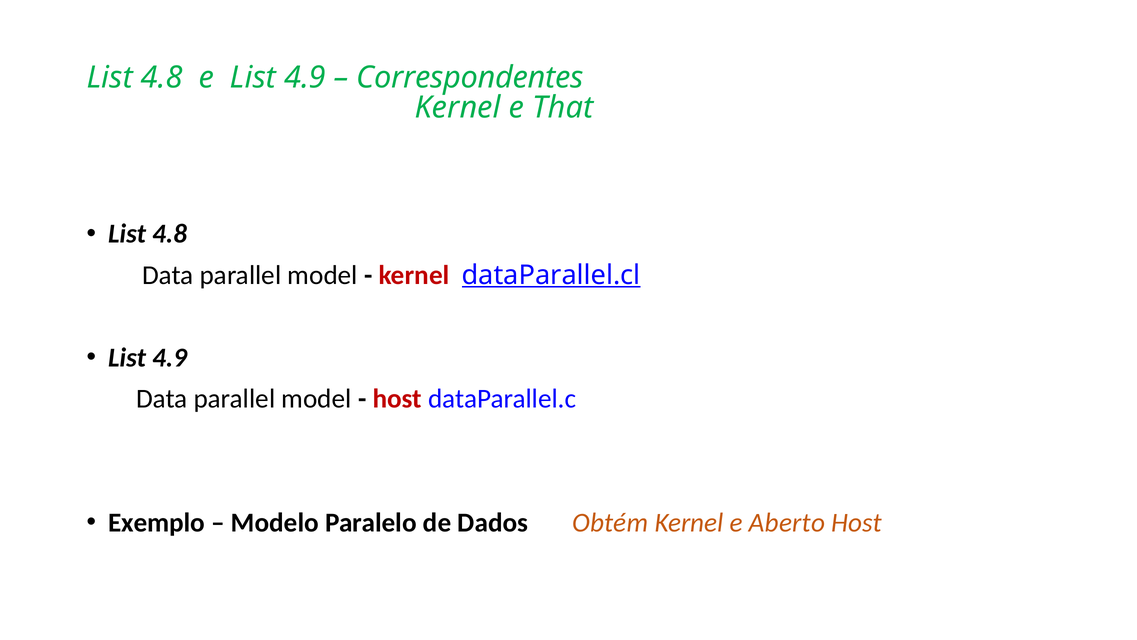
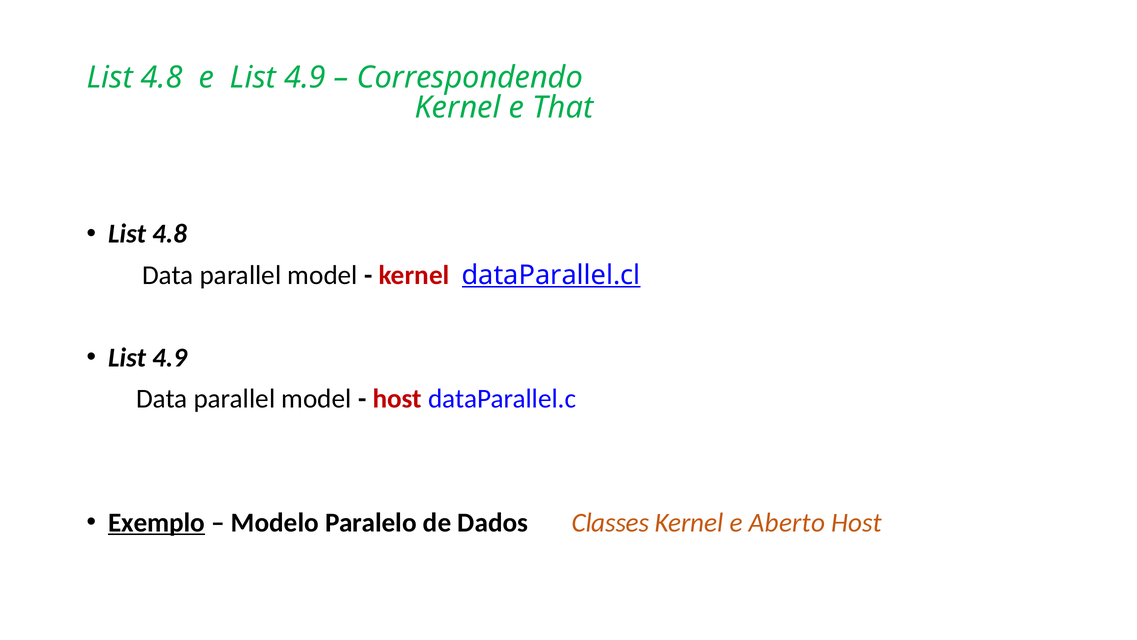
Correspondentes: Correspondentes -> Correspondendo (470, 77)
Exemplo underline: none -> present (157, 522)
Obtém: Obtém -> Classes (610, 522)
